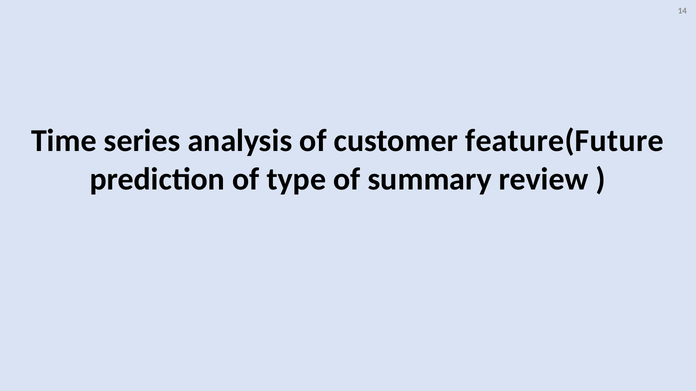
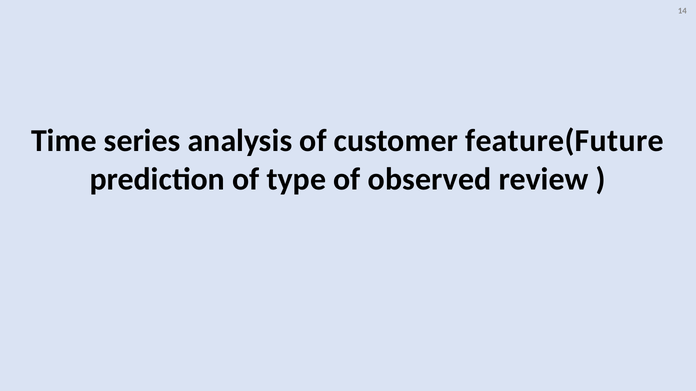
summary: summary -> observed (430, 179)
